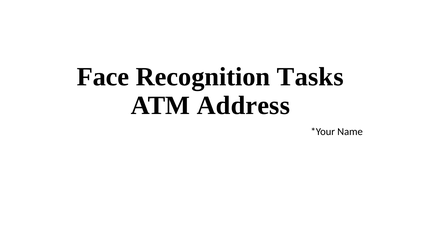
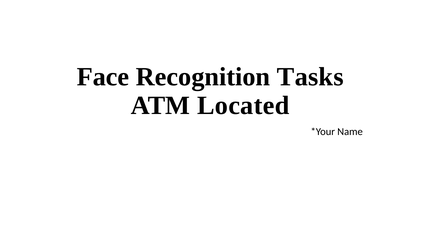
Address: Address -> Located (243, 105)
